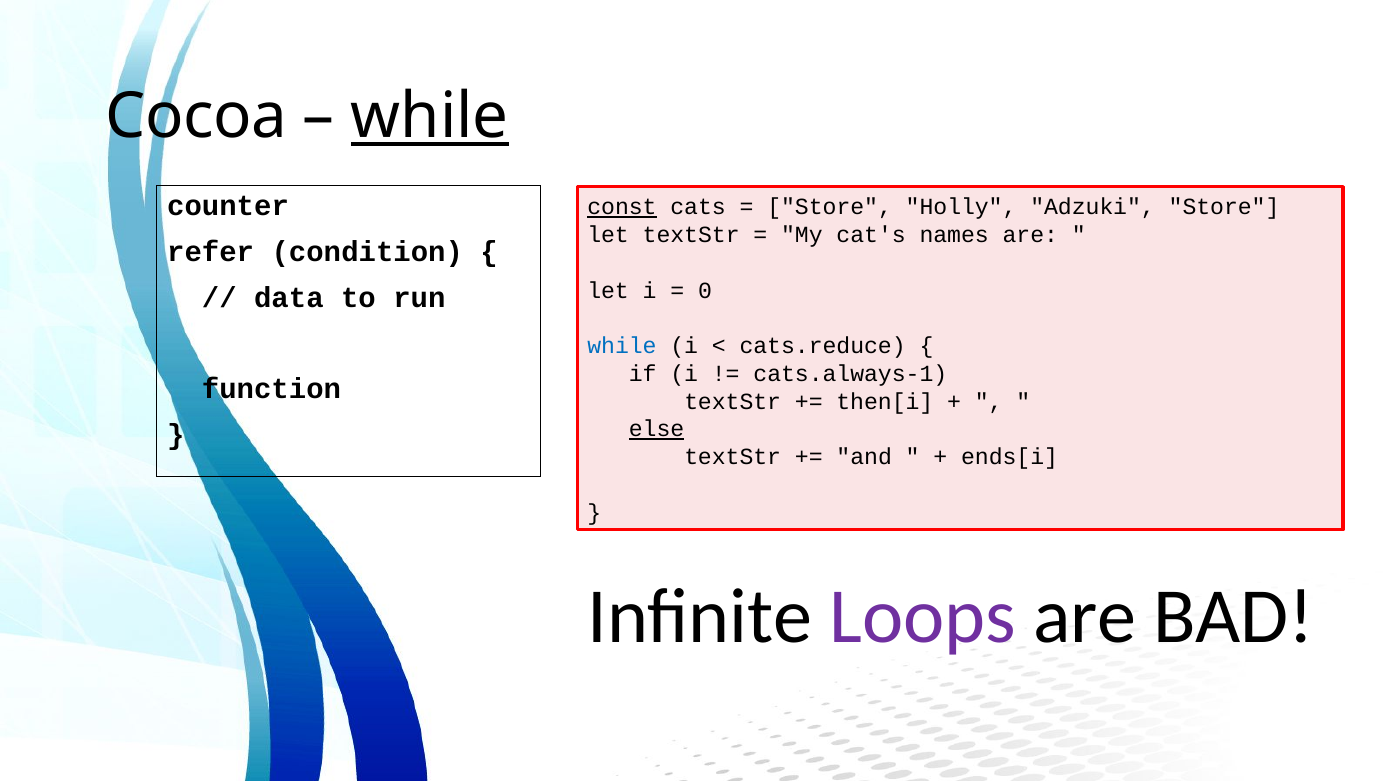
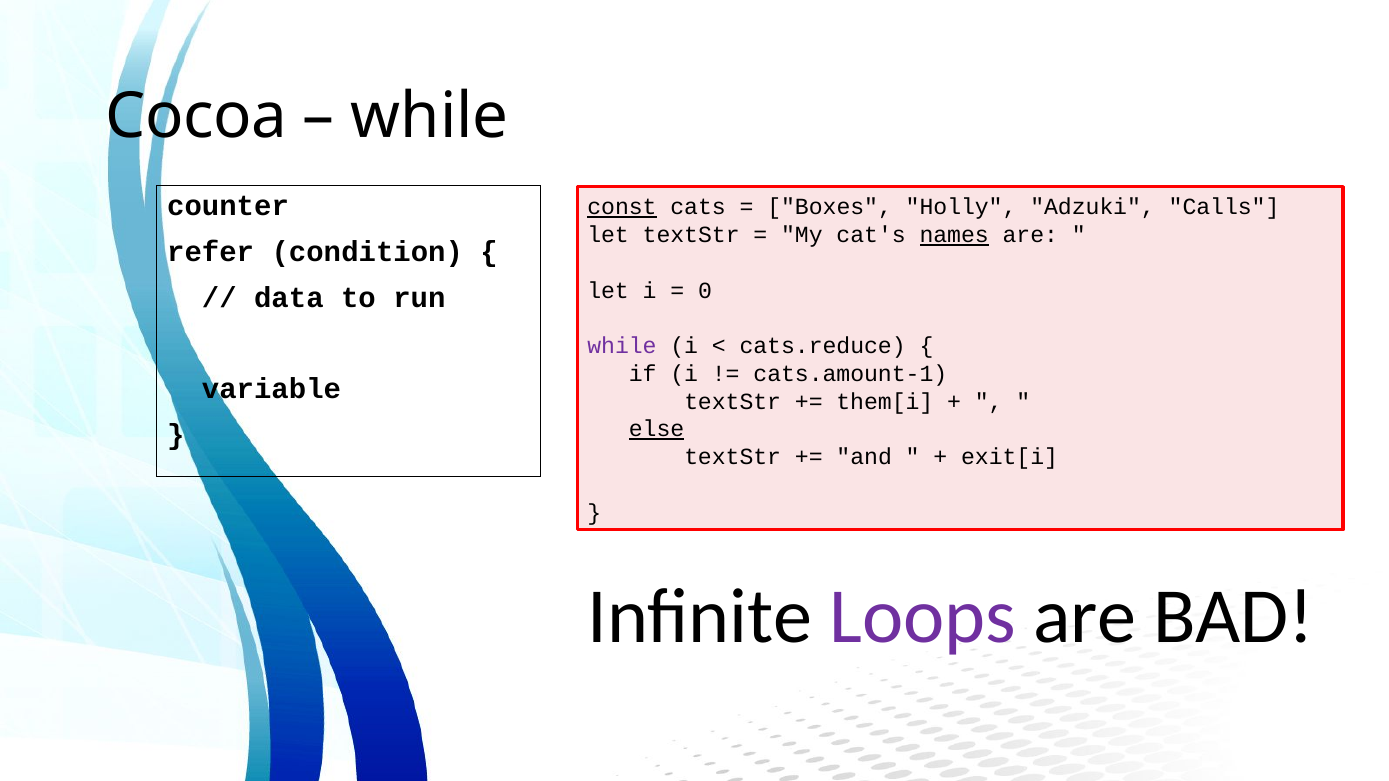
while underline: present -> none (430, 117)
Store: Store -> Boxes (830, 207)
Adzuki Store: Store -> Calls (1224, 207)
names underline: none -> present (954, 235)
while colour: blue -> purple (622, 346)
cats.always-1: cats.always-1 -> cats.amount-1 (850, 374)
function: function -> variable (271, 390)
then[i: then[i -> them[i (885, 402)
ends[i: ends[i -> exit[i (1010, 457)
